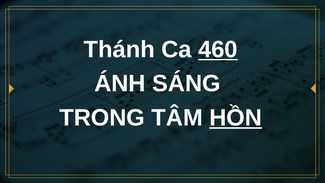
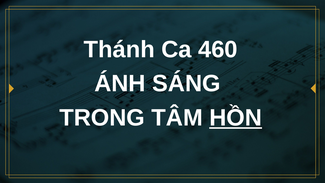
460 underline: present -> none (218, 49)
